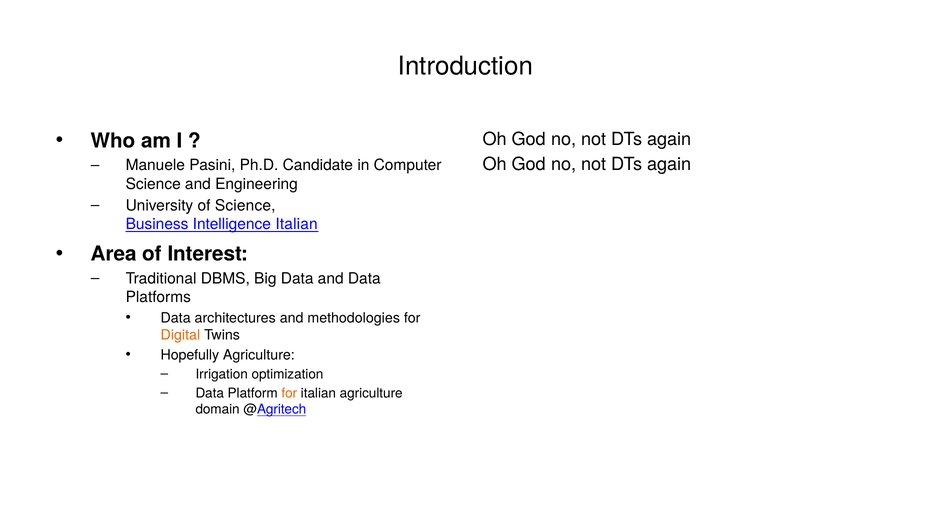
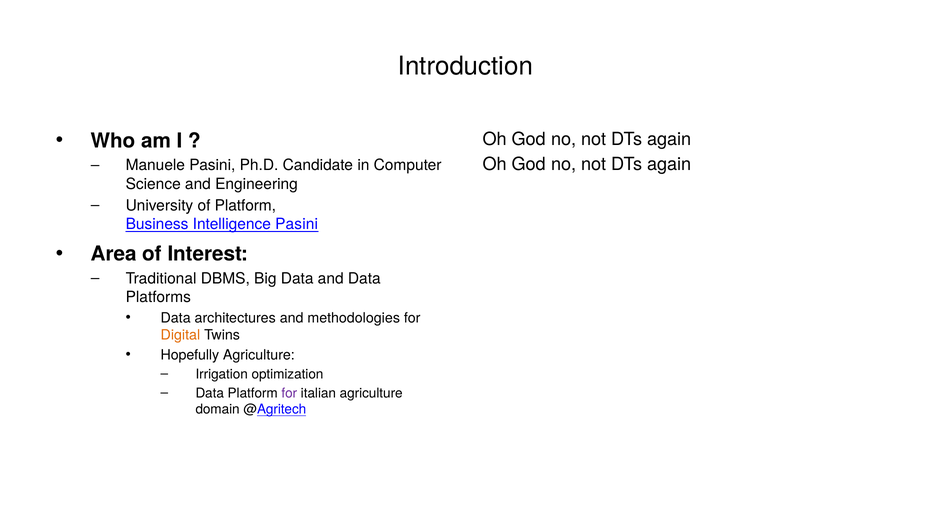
of Science: Science -> Platform (245, 206)
Intelligence Italian: Italian -> Pasini (297, 224)
for colour: orange -> purple (289, 393)
